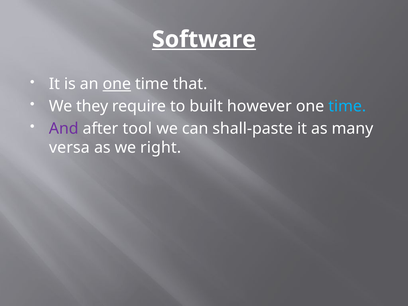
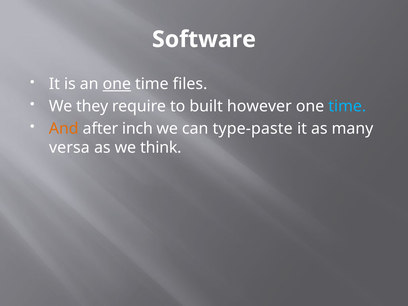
Software underline: present -> none (204, 39)
that: that -> files (190, 84)
And colour: purple -> orange (64, 129)
tool: tool -> inch (137, 129)
shall-paste: shall-paste -> type-paste (253, 129)
right: right -> think (161, 148)
